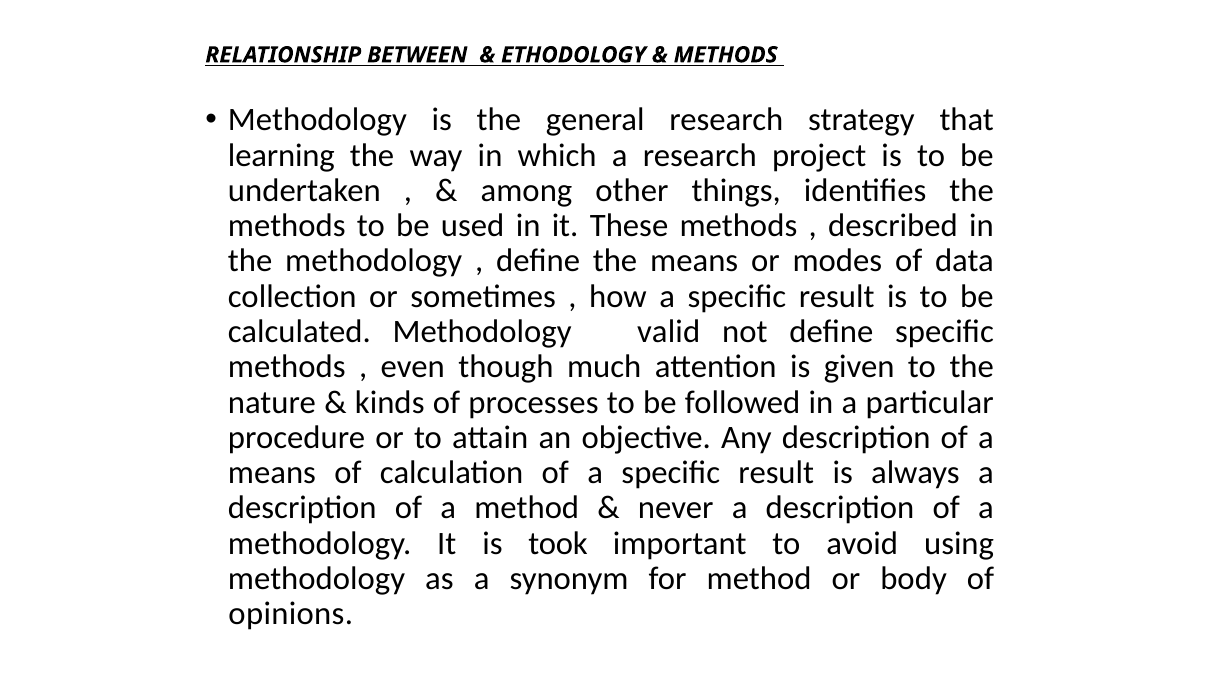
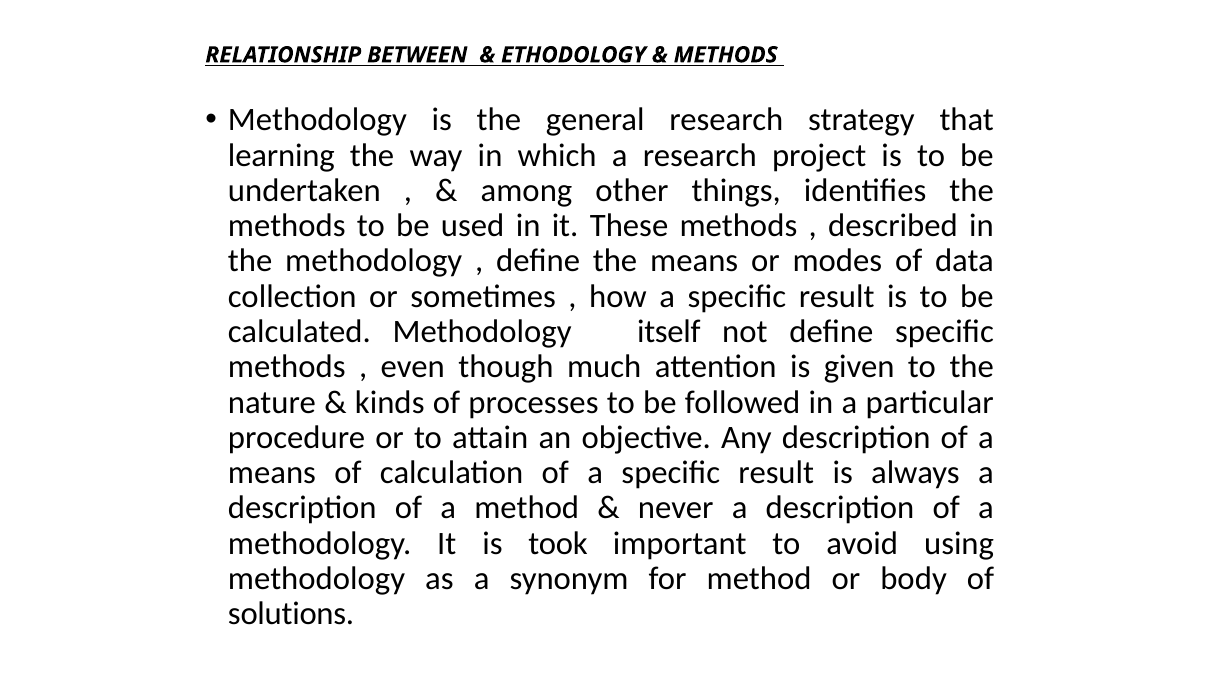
valid: valid -> itself (669, 332)
opinions: opinions -> solutions (291, 615)
